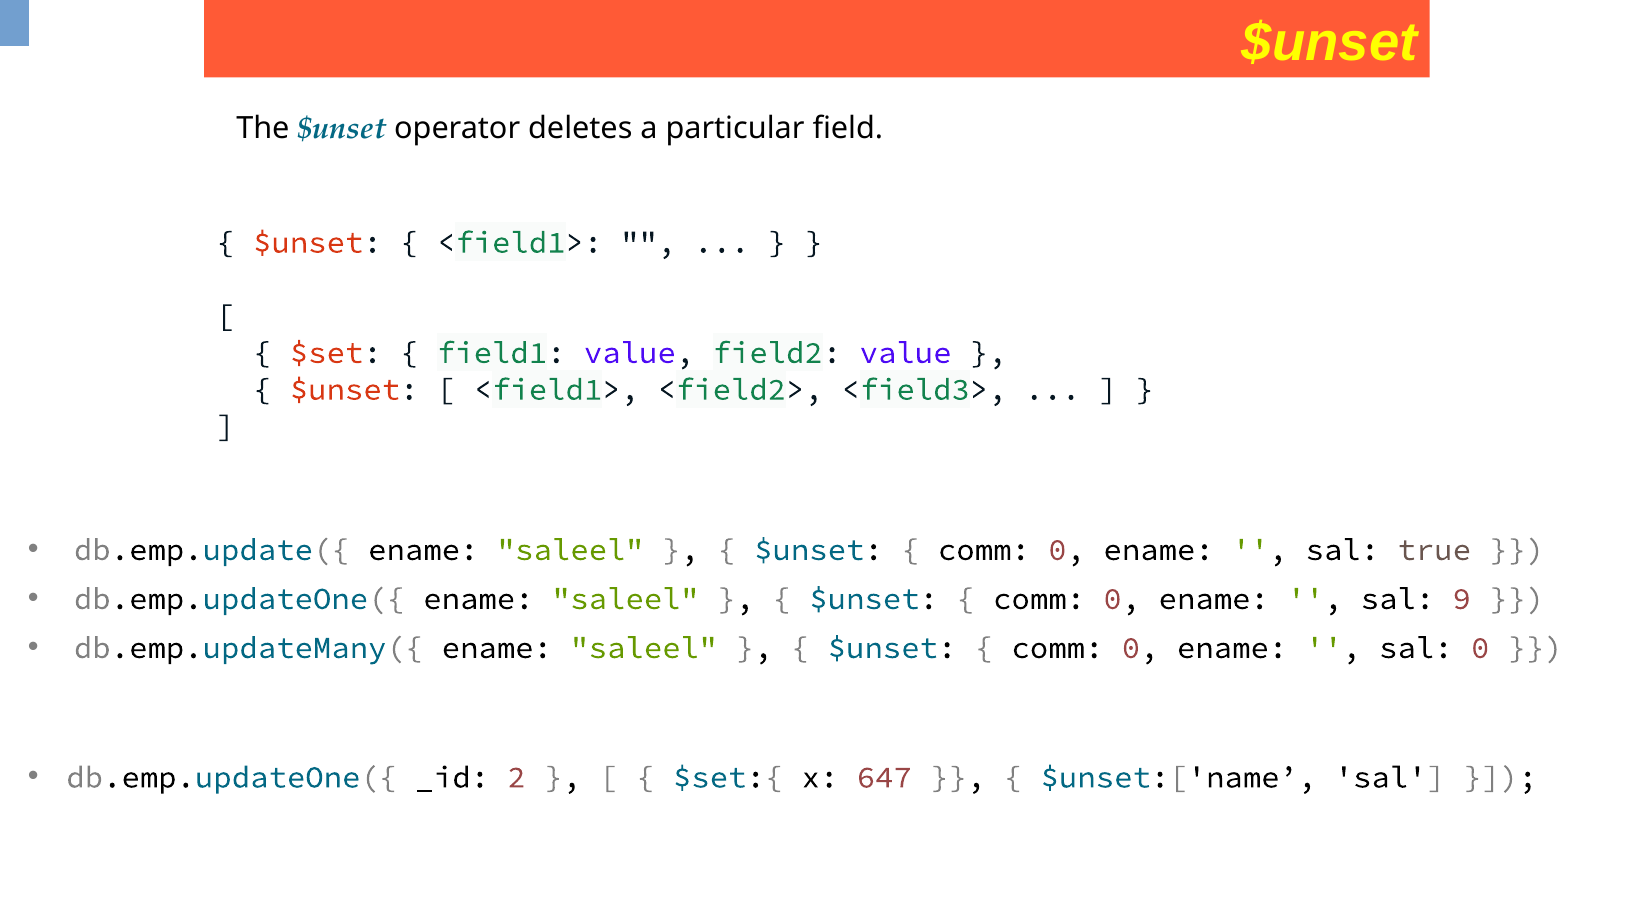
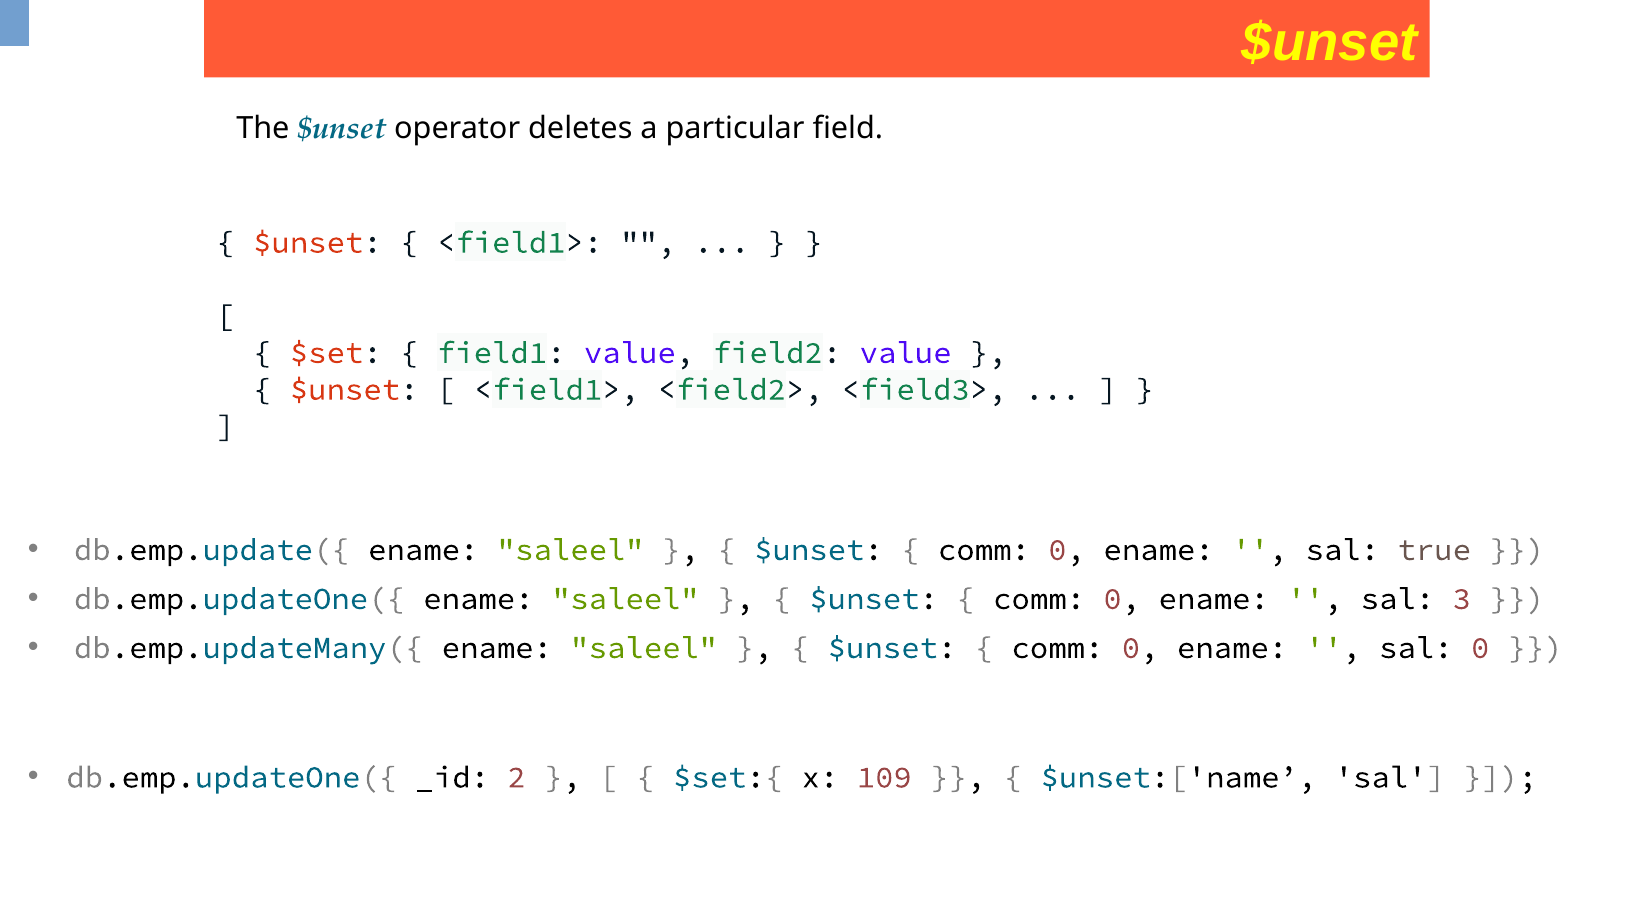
9: 9 -> 3 (1462, 599)
647: 647 -> 109 (884, 777)
